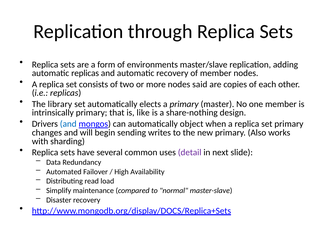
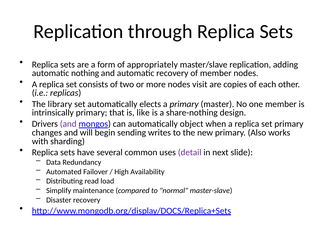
environments: environments -> appropriately (152, 65)
automatic replicas: replicas -> nothing (85, 73)
said: said -> visit (200, 84)
and colour: blue -> purple (68, 124)
